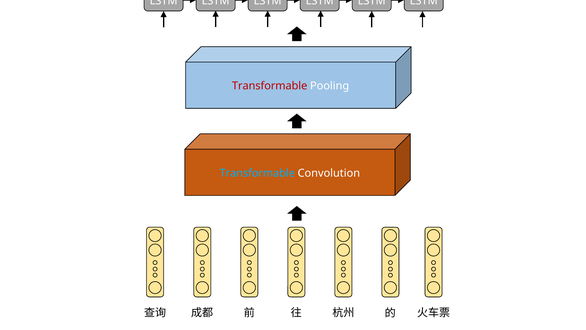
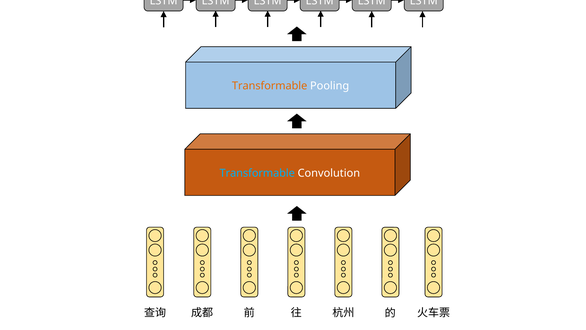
Transformable colour: red -> orange (270, 86)
